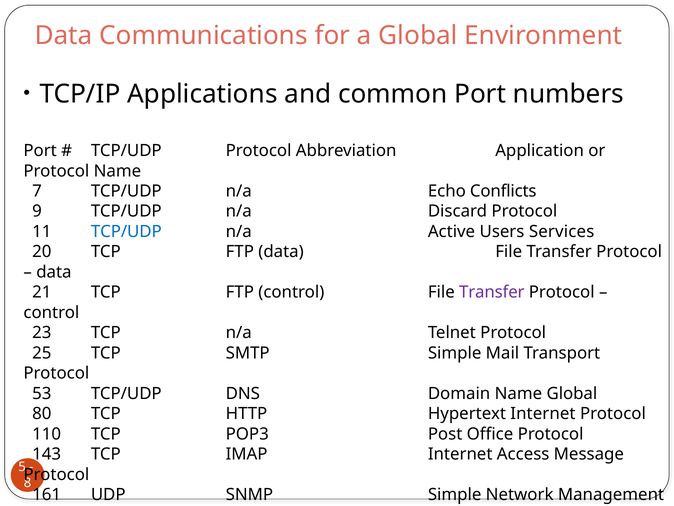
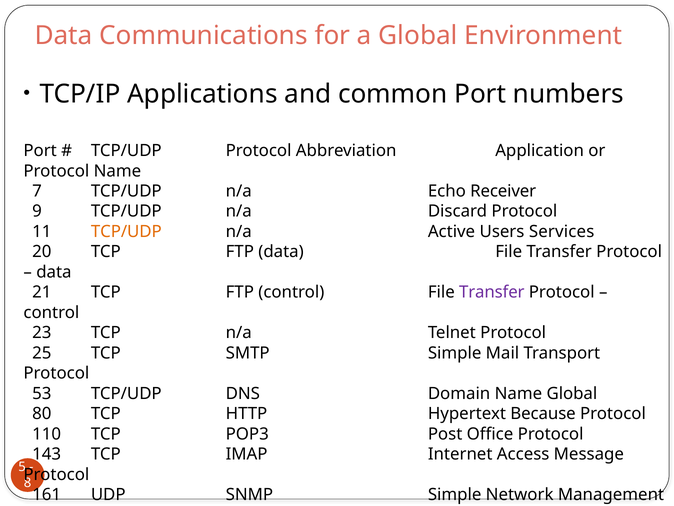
Conflicts: Conflicts -> Receiver (503, 191)
TCP/UDP colour: blue -> orange (126, 231)
Hypertext Internet: Internet -> Because (543, 413)
